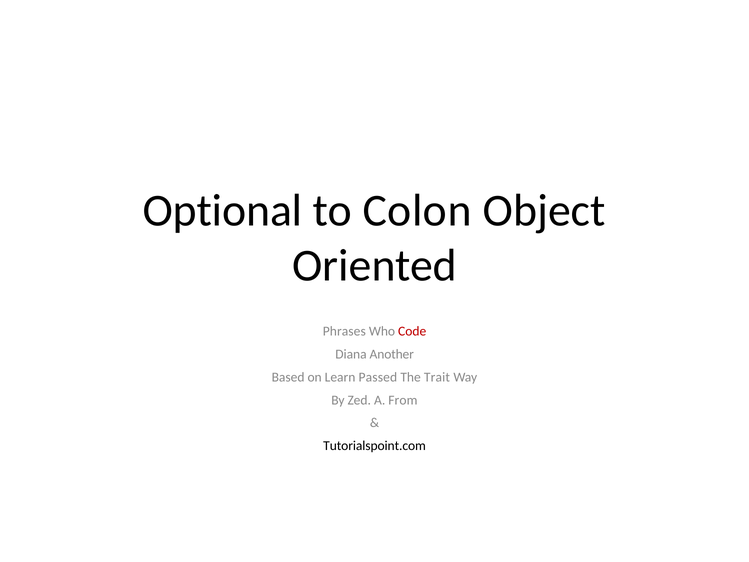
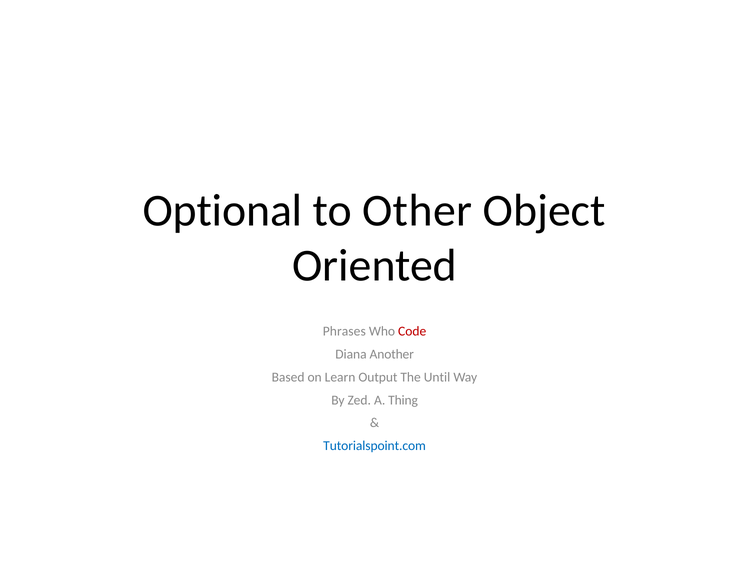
Colon: Colon -> Other (417, 210)
Passed: Passed -> Output (378, 377)
Trait: Trait -> Until (437, 377)
From: From -> Thing (403, 400)
Tutorialspoint.com colour: black -> blue (375, 446)
